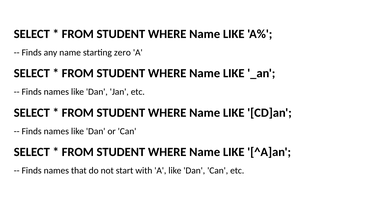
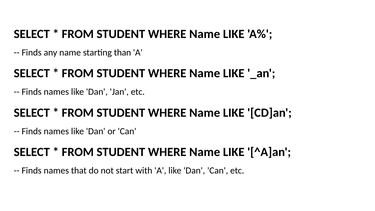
zero: zero -> than (123, 52)
